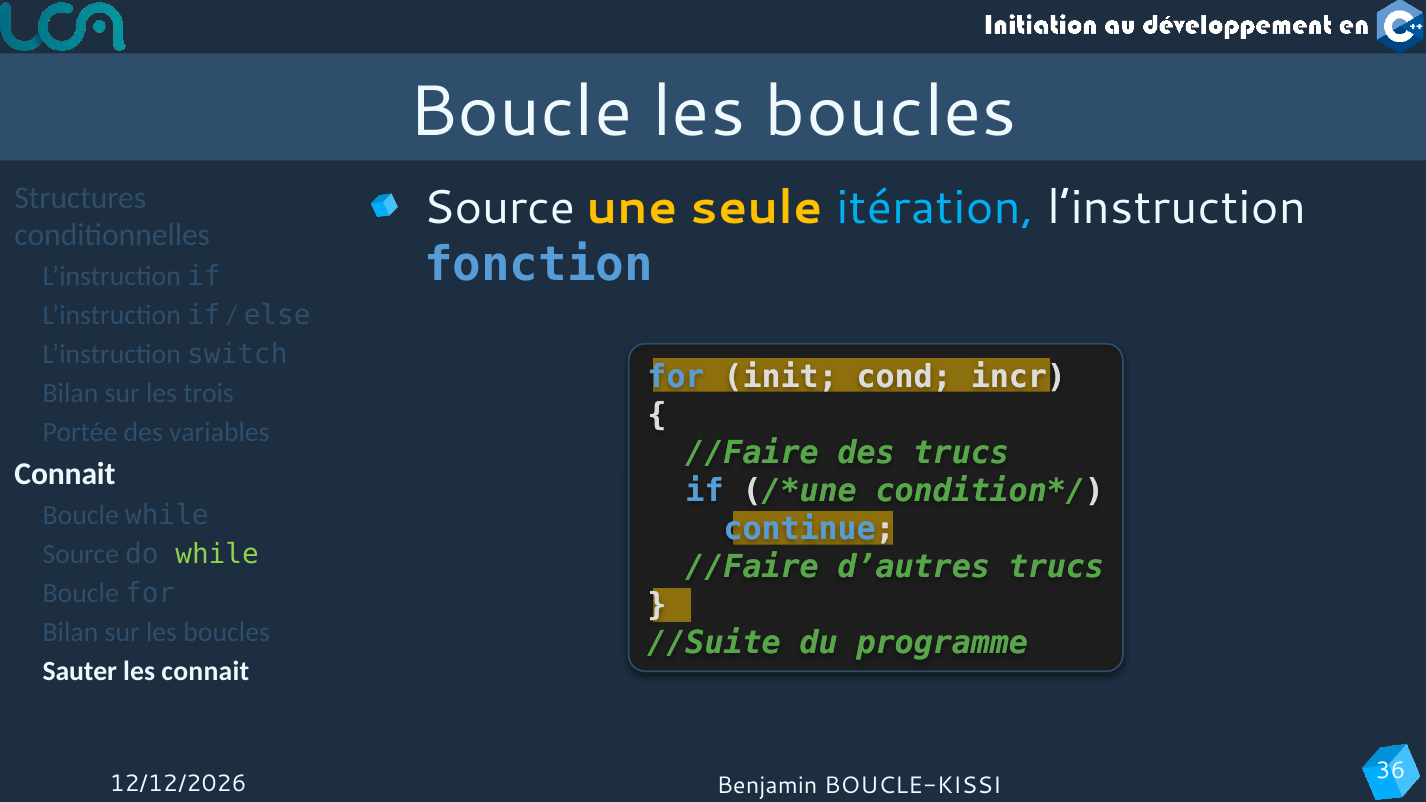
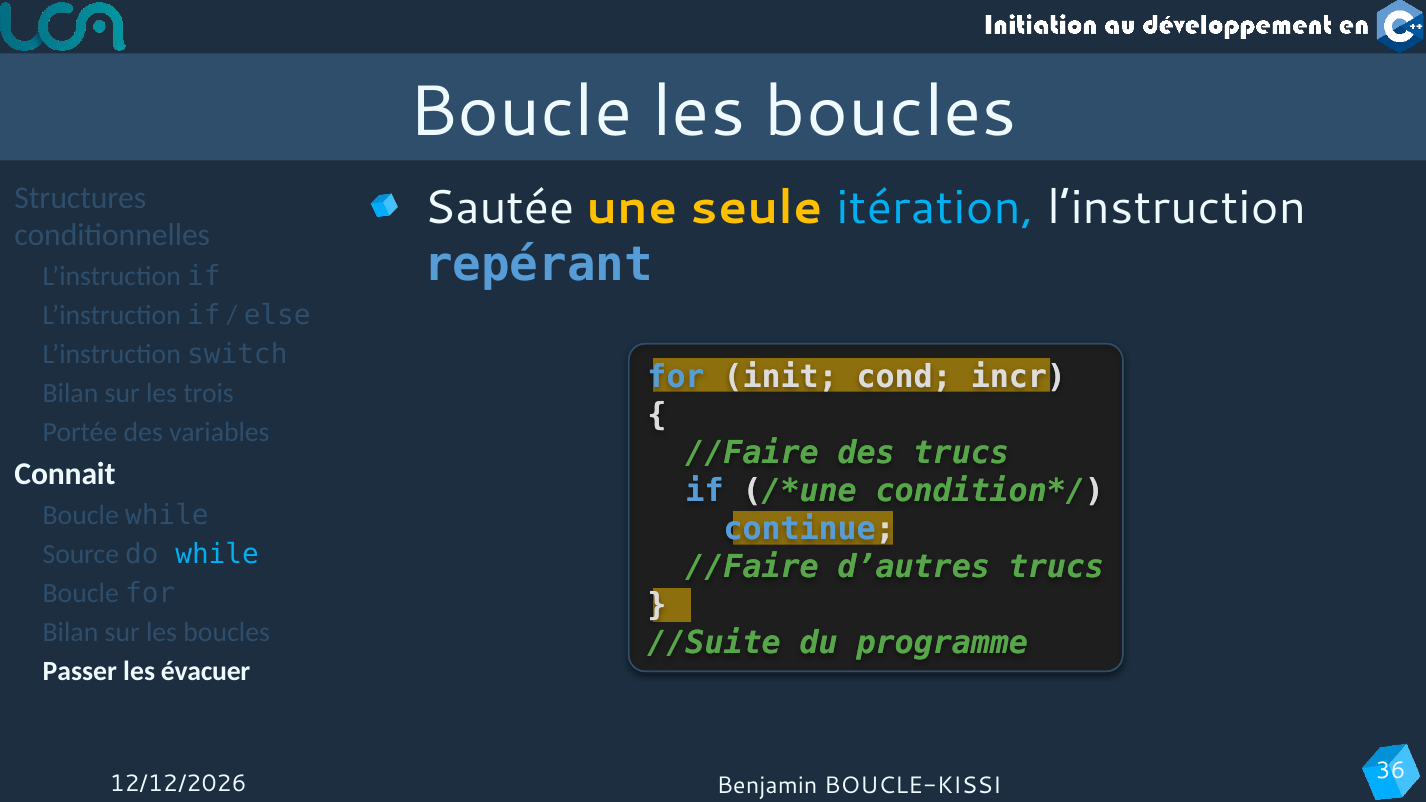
Source: Source -> Sautée (499, 208)
fonction: fonction -> repérant (538, 265)
while colour: light green -> light blue (217, 554)
Sauter: Sauter -> Passer (80, 671)
les connait: connait -> évacuer (206, 671)
